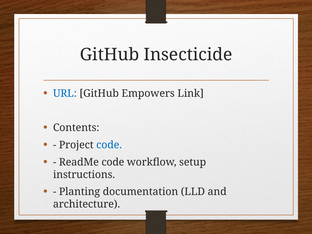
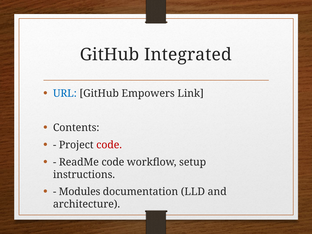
Insecticide: Insecticide -> Integrated (188, 55)
code colour: blue -> red (109, 145)
Planting: Planting -> Modules (80, 192)
